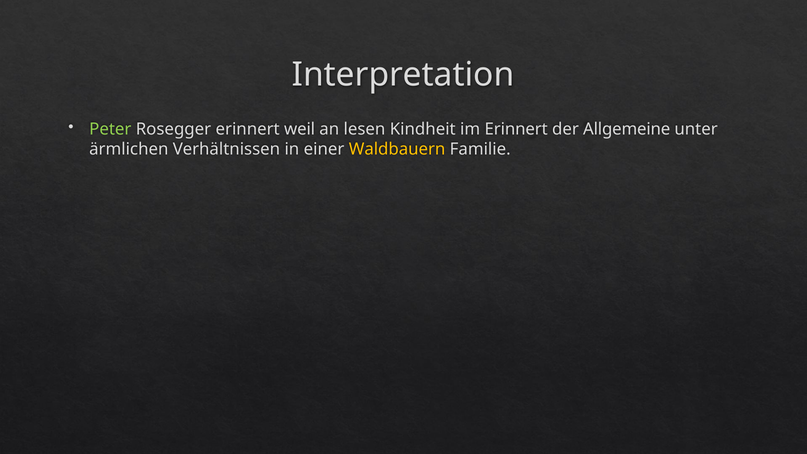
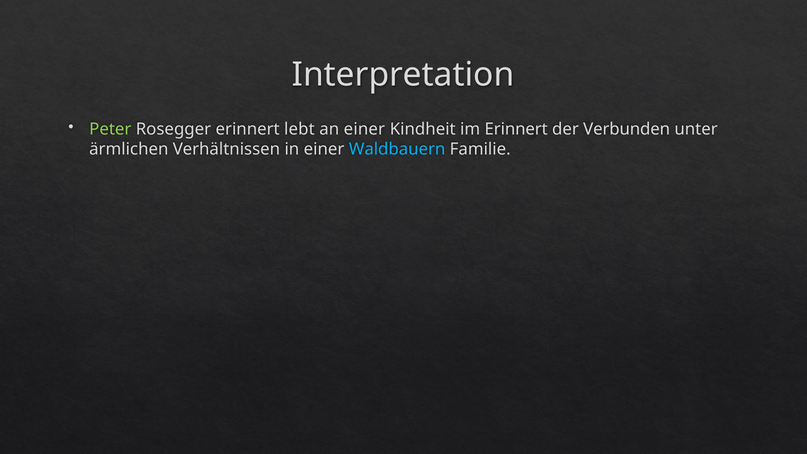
weil: weil -> lebt (299, 129)
an lesen: lesen -> einer (364, 129)
Allgemeine: Allgemeine -> Verbunden (627, 129)
Waldbauern colour: yellow -> light blue (397, 149)
